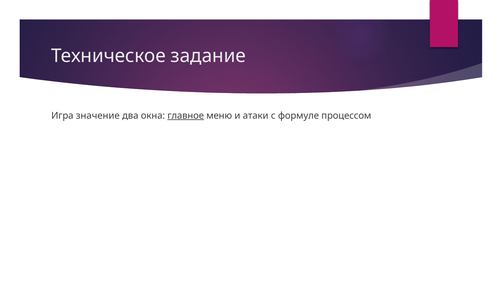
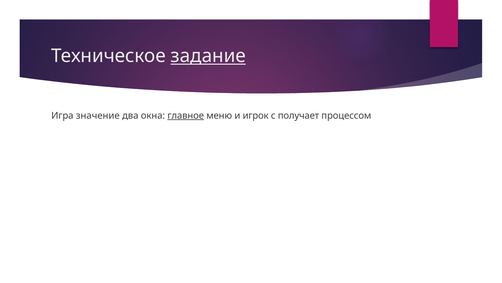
задание underline: none -> present (208, 56)
атаки: атаки -> игрок (256, 115)
формуле: формуле -> получает (299, 115)
